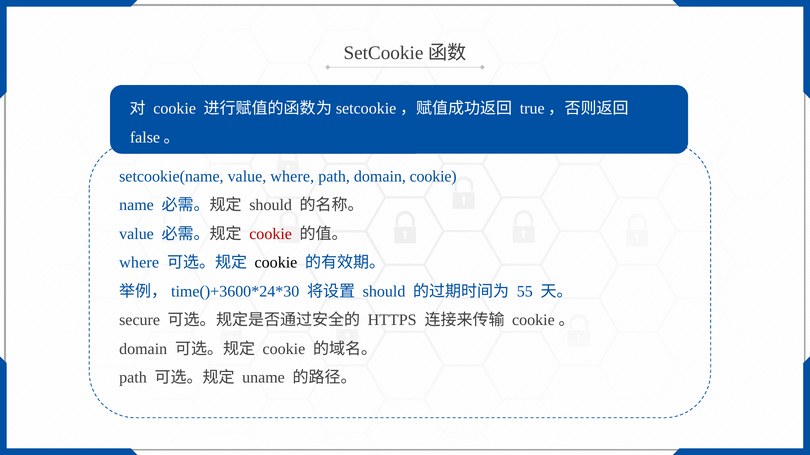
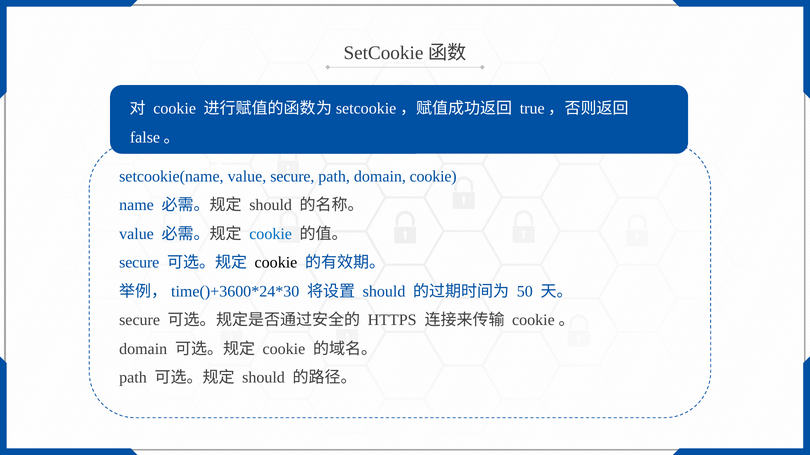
value where: where -> secure (292, 176)
cookie colour: red -> blue (271, 234)
where: where -> secure (139, 263)
55: 55 -> 50 (525, 292)
uname: uname -> should (263, 378)
